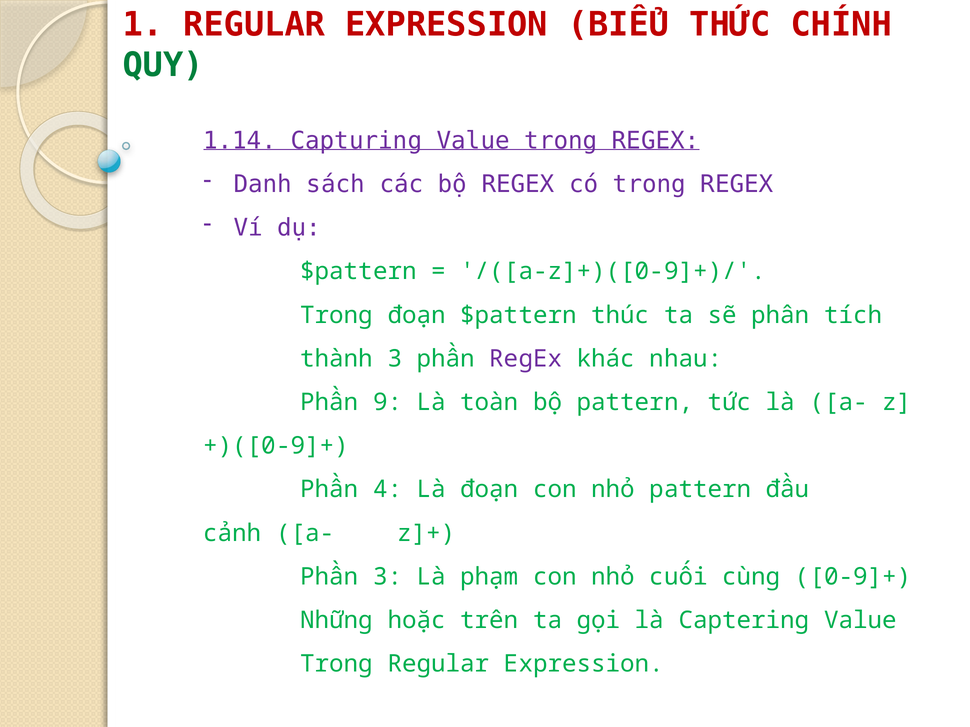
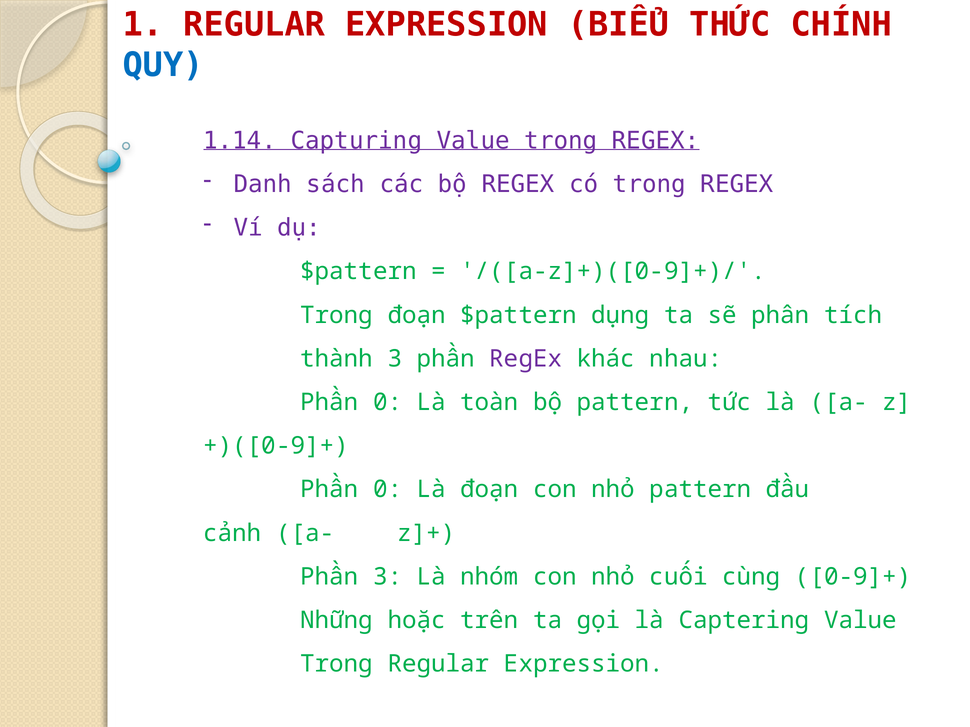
QUY colour: green -> blue (163, 65)
thúc: thúc -> dụng (620, 315)
9: 9 -> 0 (388, 403)
4: 4 -> 0 (388, 490)
phạm: phạm -> nhóm (489, 577)
